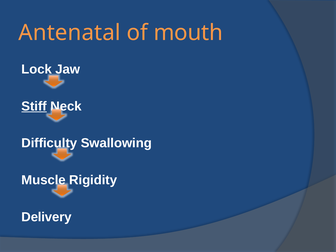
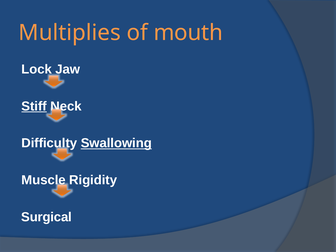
Antenatal: Antenatal -> Multiplies (70, 33)
Swallowing underline: none -> present (116, 143)
Delivery: Delivery -> Surgical (47, 217)
